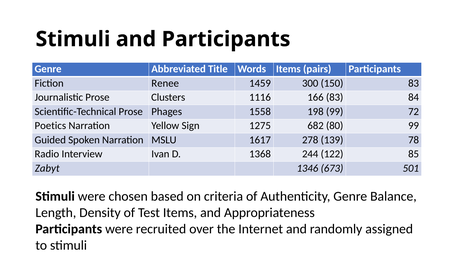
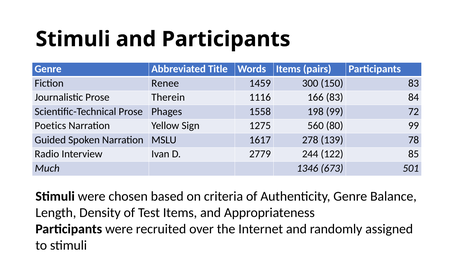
Clusters: Clusters -> Therein (168, 97)
682: 682 -> 560 (316, 126)
1368: 1368 -> 2779 (260, 154)
Zabyt: Zabyt -> Much (47, 168)
